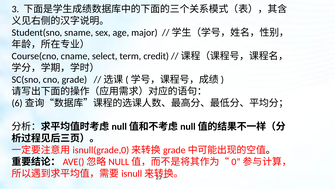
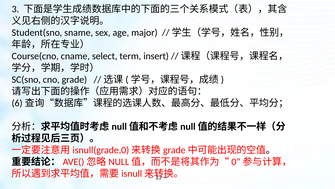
credit: credit -> insert (156, 56)
